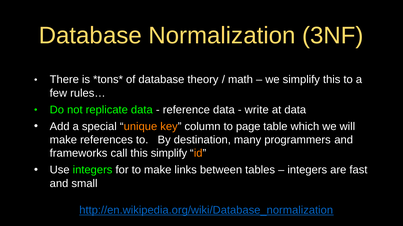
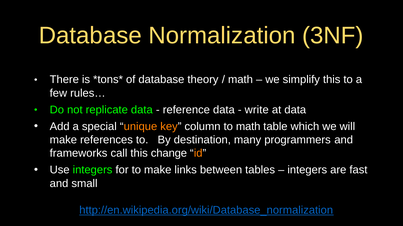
to page: page -> math (248, 127)
this simplify: simplify -> change (169, 154)
